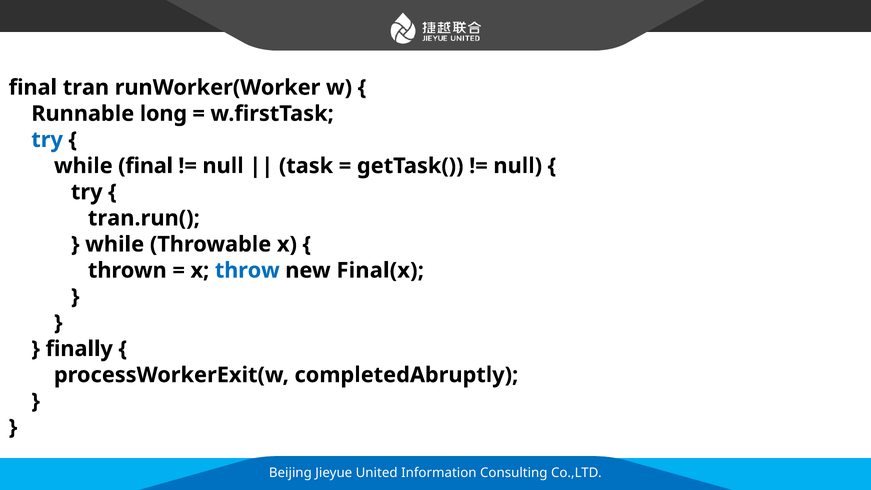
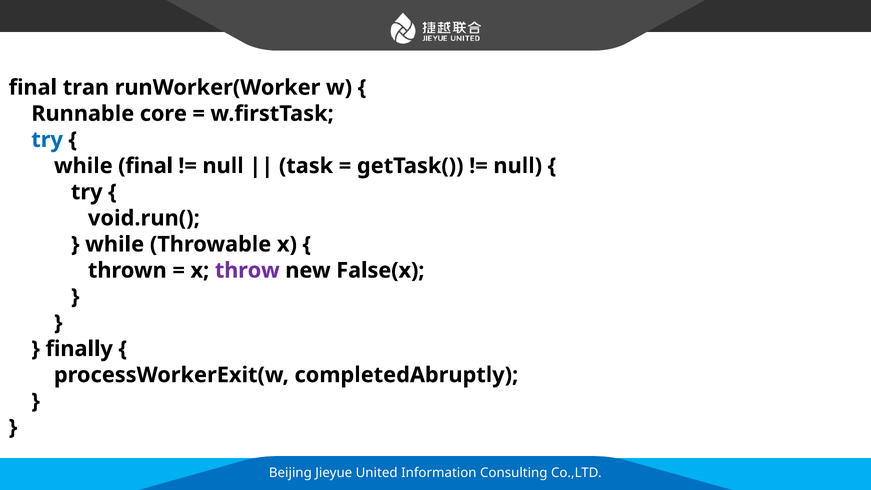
long: long -> core (163, 114)
tran.run(: tran.run( -> void.run( (144, 218)
throw colour: blue -> purple (247, 270)
Final(x: Final(x -> False(x (380, 270)
